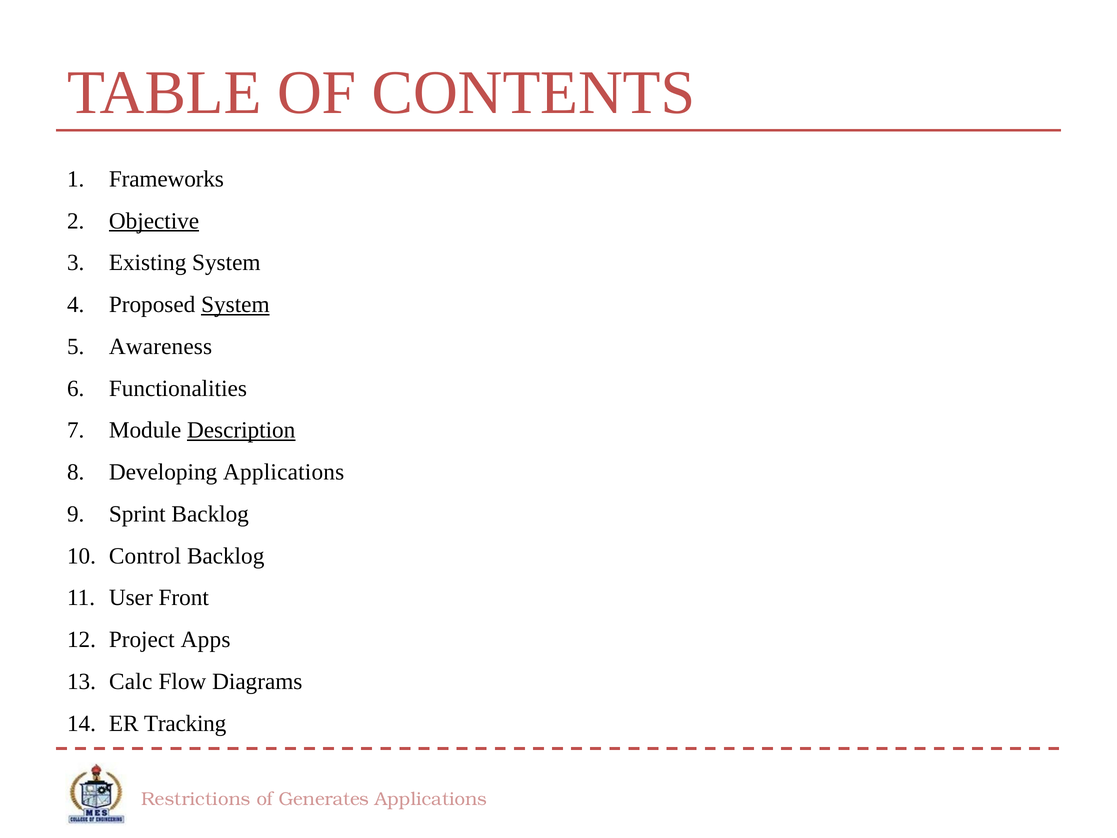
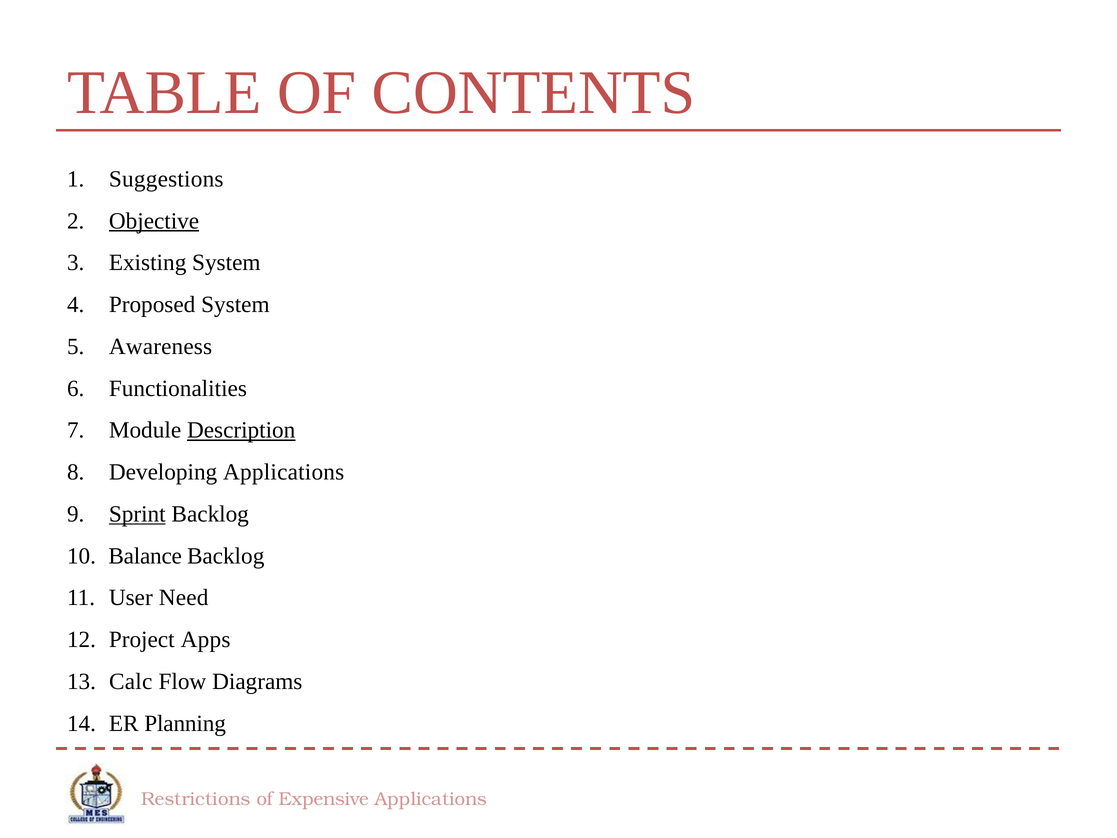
Frameworks: Frameworks -> Suggestions (166, 179)
System underline: present -> none (235, 305)
Sprint underline: none -> present (137, 514)
Control: Control -> Balance (145, 556)
Front: Front -> Need (184, 598)
Tracking: Tracking -> Planning (185, 723)
Generates: Generates -> Expensive (324, 799)
